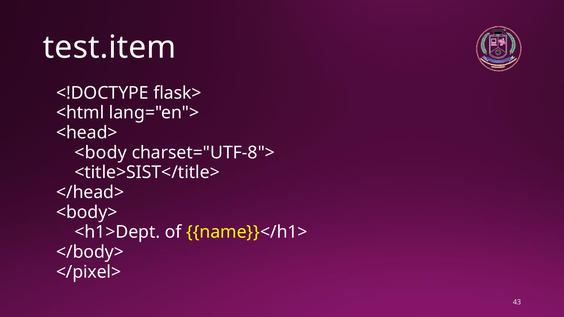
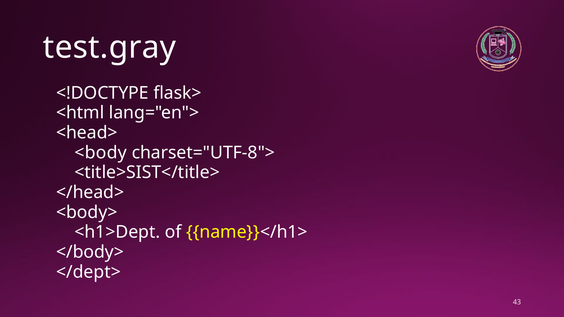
test.item: test.item -> test.gray (110, 47)
</pixel>: </pixel> -> </dept> (88, 272)
